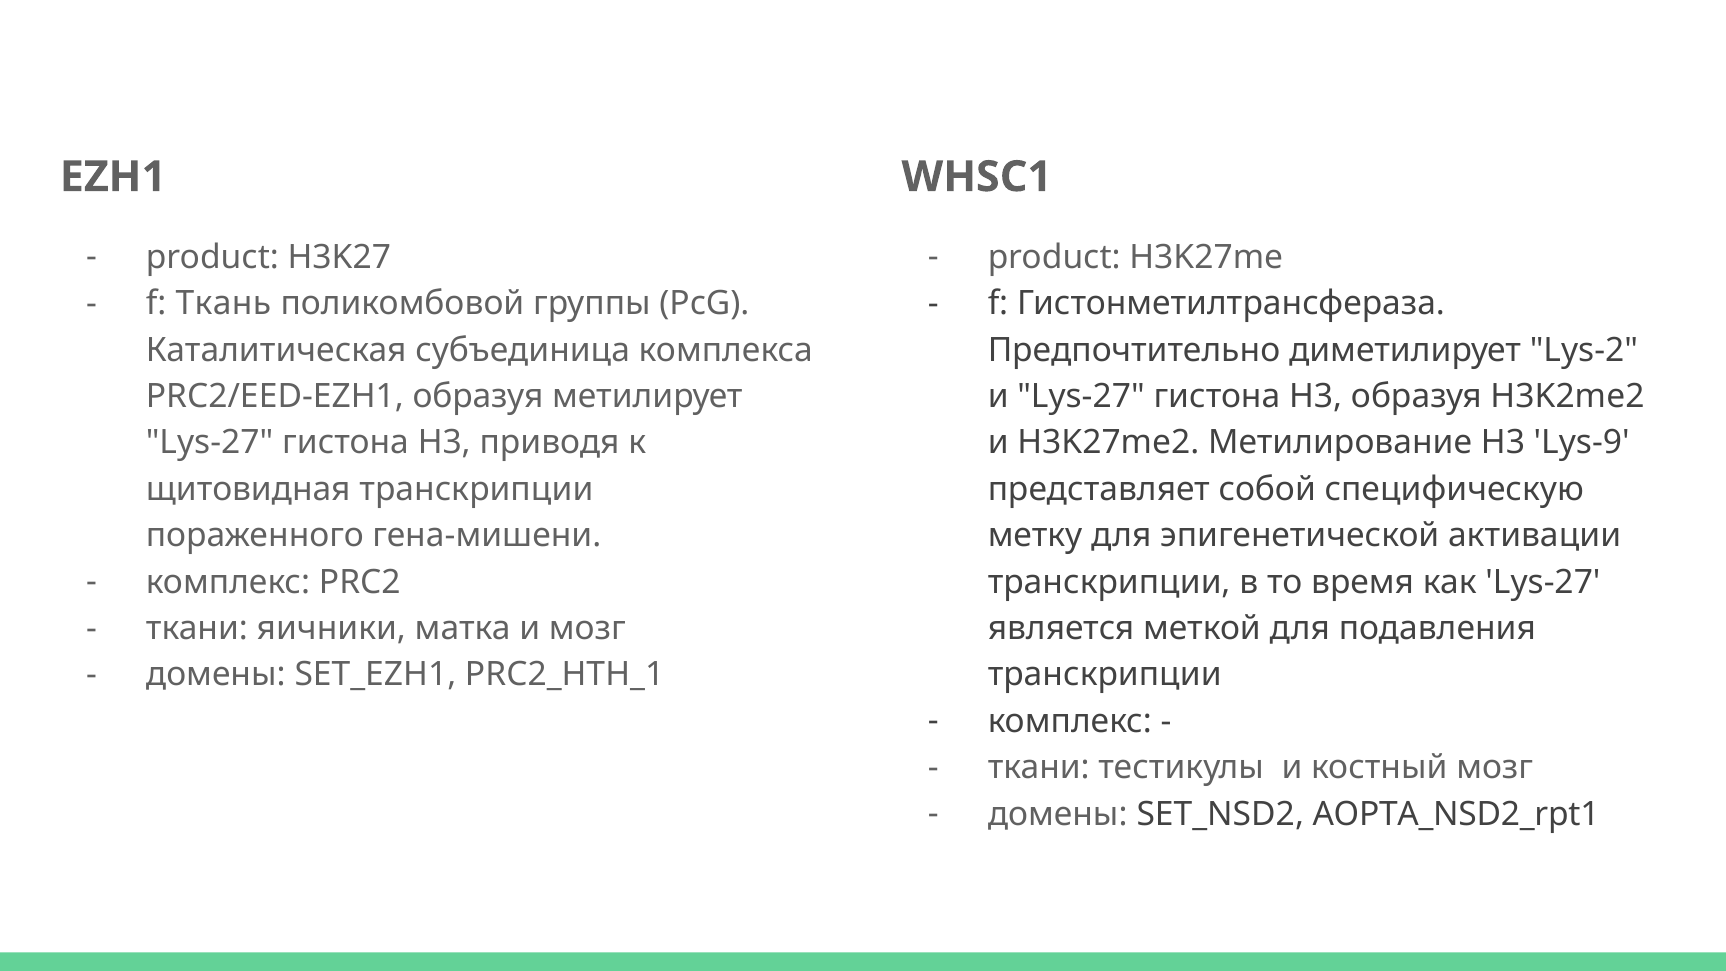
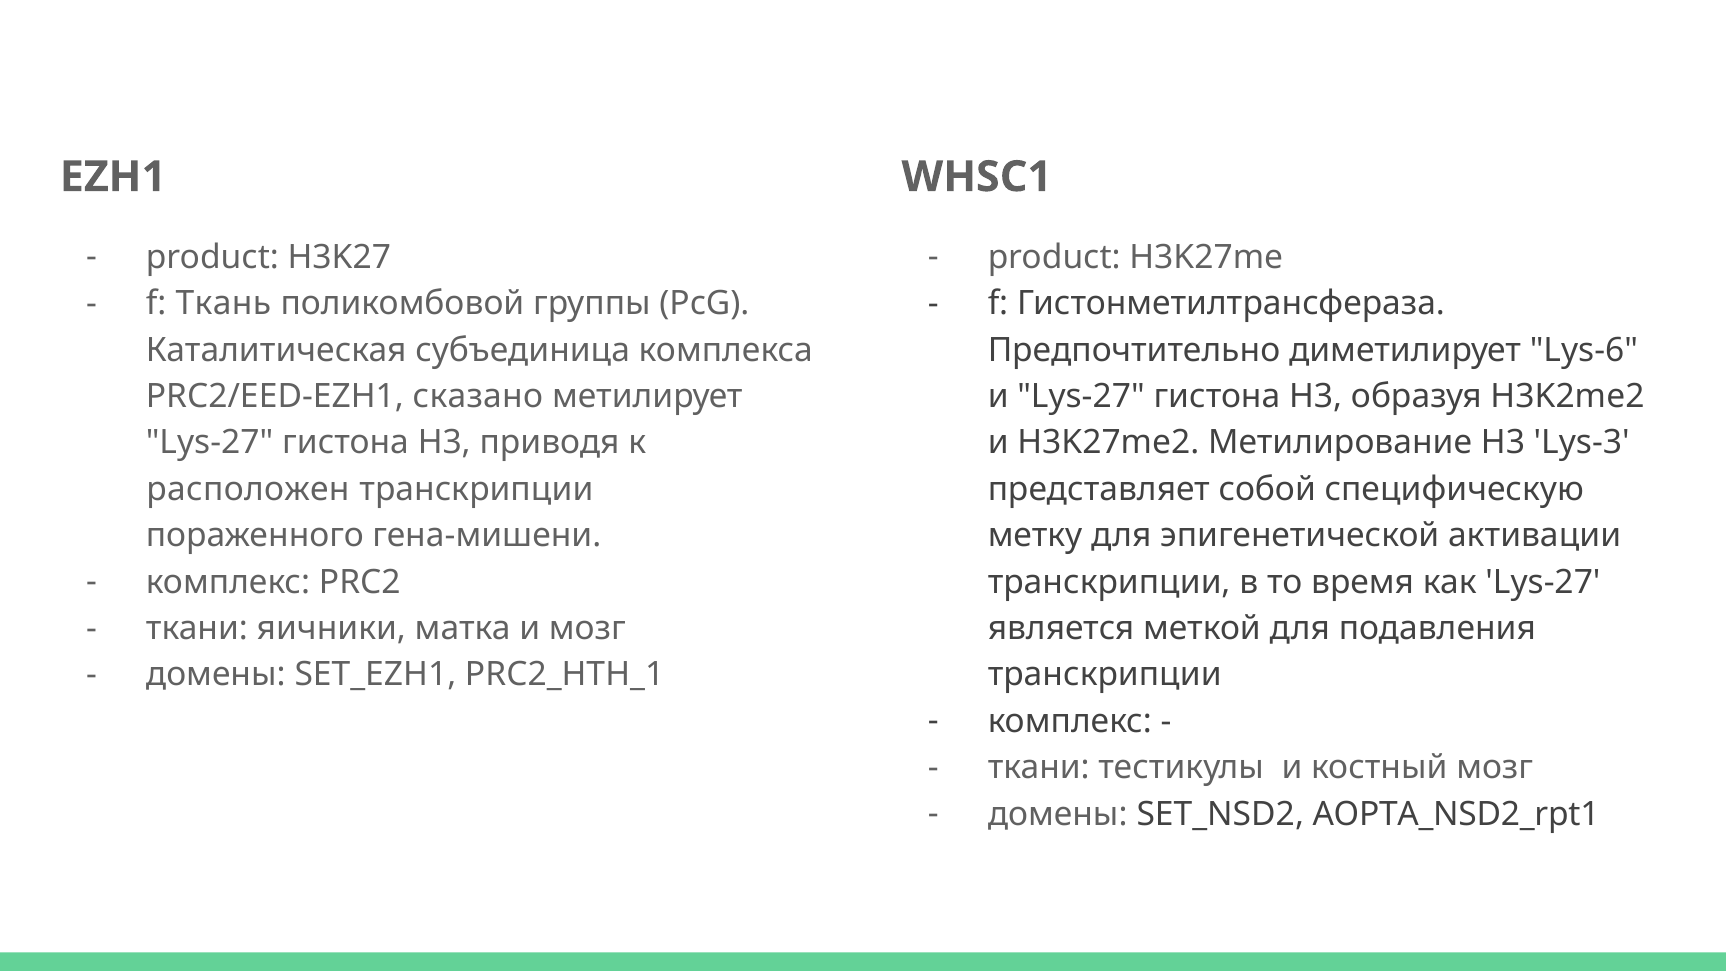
Lys-2: Lys-2 -> Lys-6 (1584, 350)
PRC2/EED-EZH1 образуя: образуя -> сказано (478, 396)
Lys-9: Lys-9 -> Lys-3 (1582, 443)
щитовидная: щитовидная -> расположен (248, 489)
